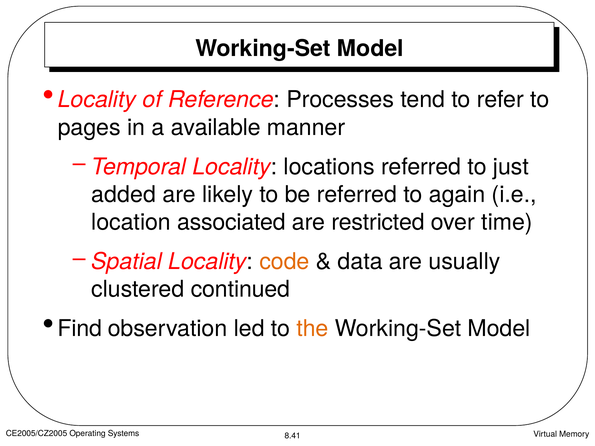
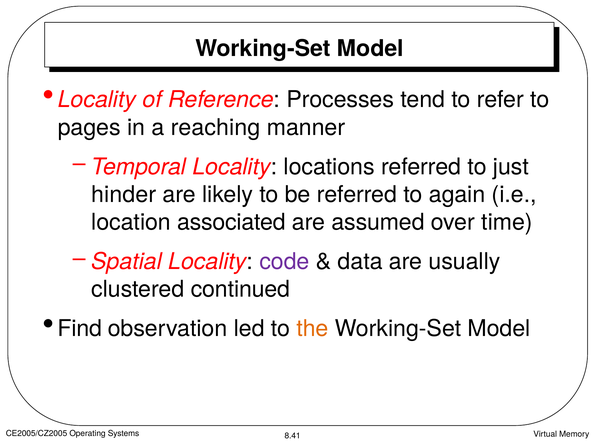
available: available -> reaching (216, 127)
added: added -> hinder (124, 195)
restricted: restricted -> assumed (378, 222)
code colour: orange -> purple (284, 262)
